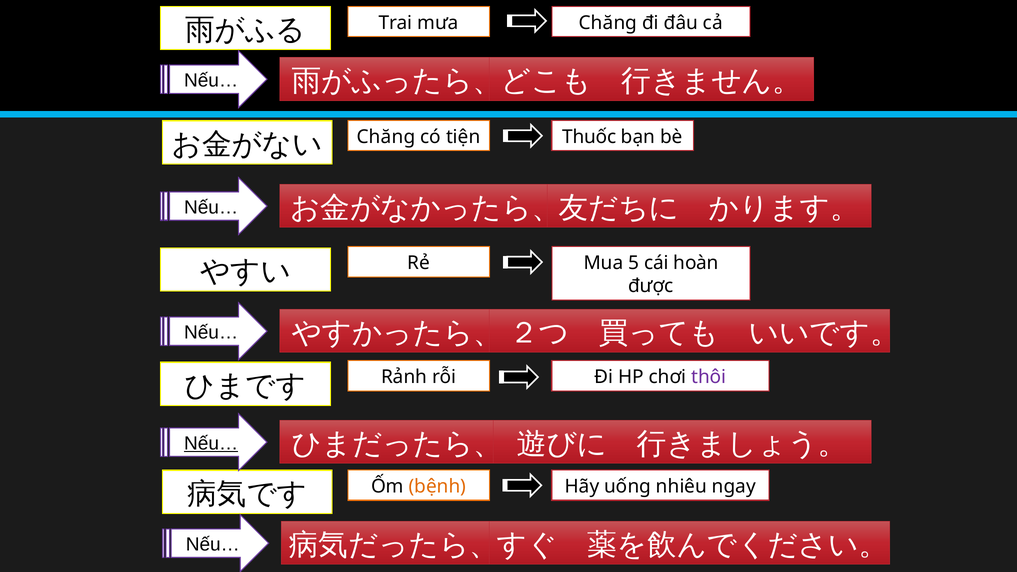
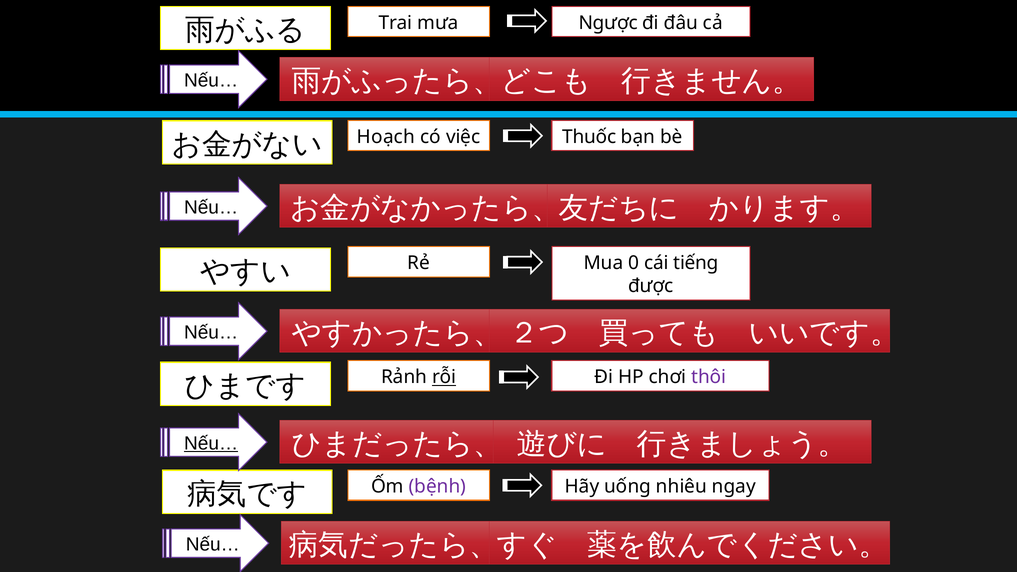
Chăng: Chăng -> Ngược (608, 23)
Chăng: Chăng -> Hoạch (386, 137)
tiện: tiện -> việc (463, 137)
5: 5 -> 0 (634, 263)
hoàn: hoàn -> tiếng (696, 263)
rỗi underline: none -> present (444, 377)
bệnh colour: orange -> purple (437, 486)
